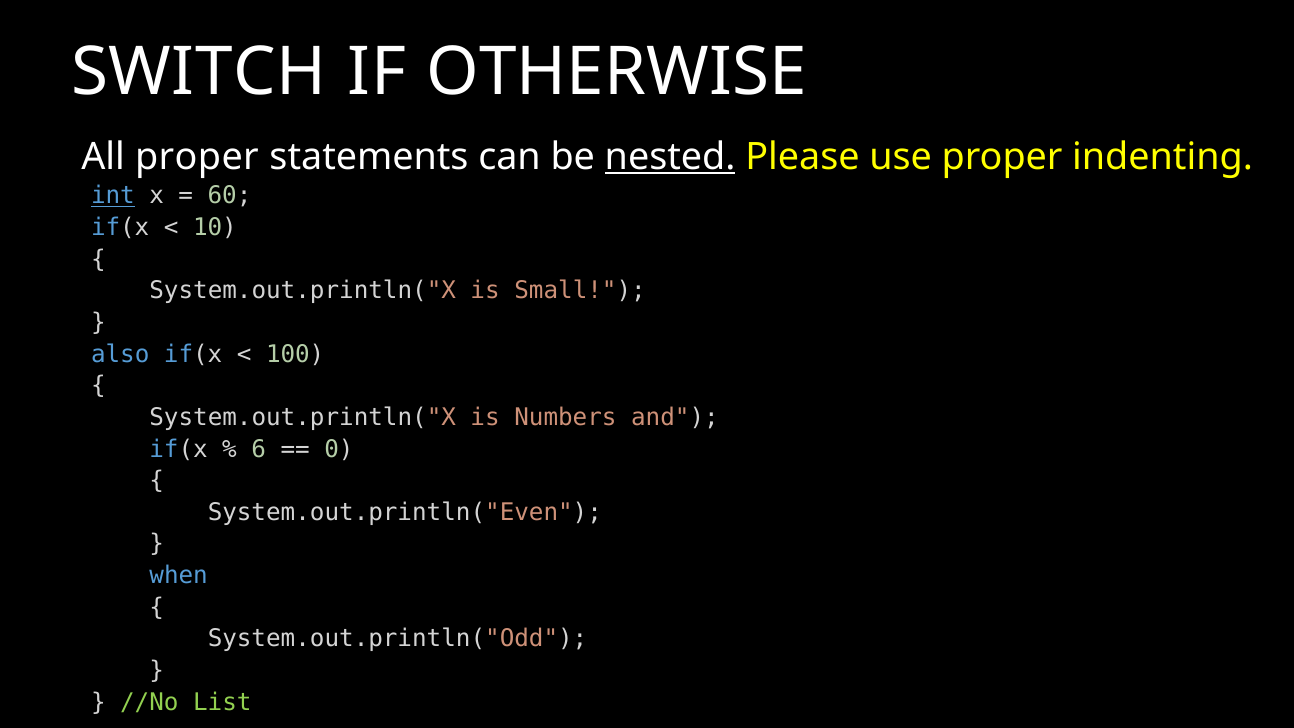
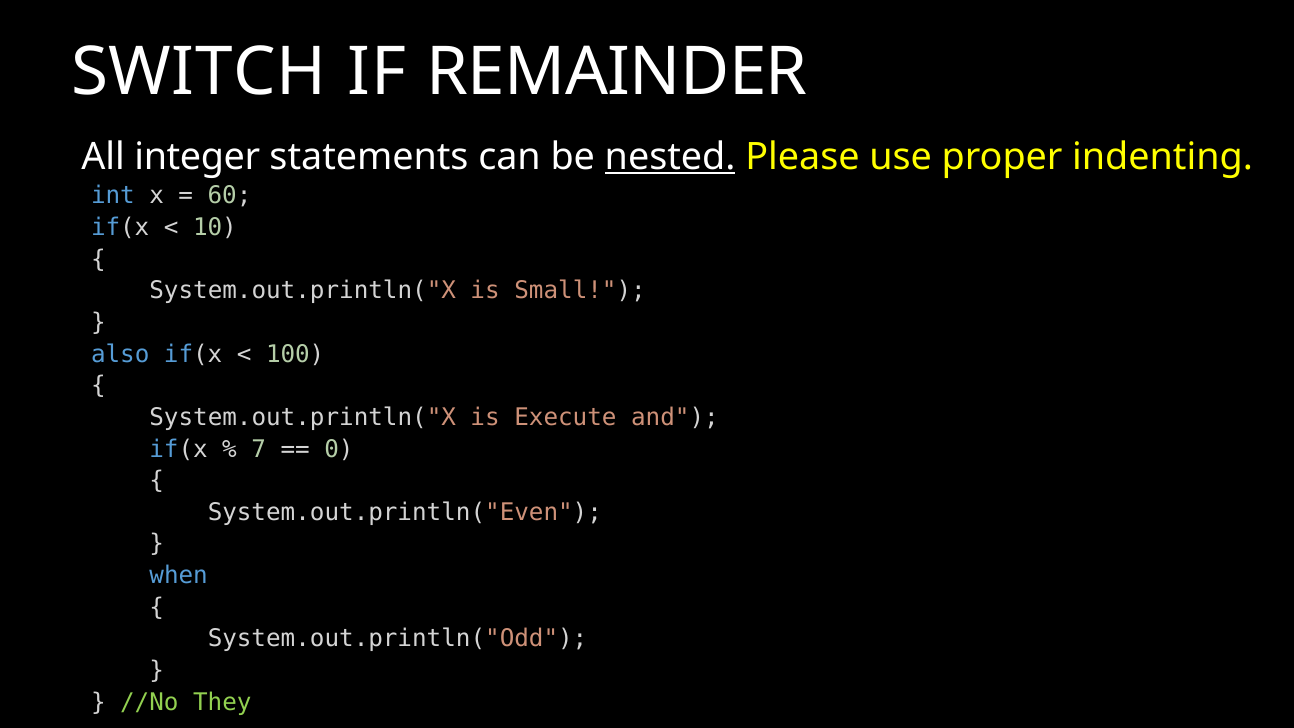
OTHERWISE: OTHERWISE -> REMAINDER (617, 73)
All proper: proper -> integer (197, 157)
int underline: present -> none (113, 196)
Numbers: Numbers -> Execute (565, 417)
6: 6 -> 7 (259, 449)
List: List -> They (222, 702)
